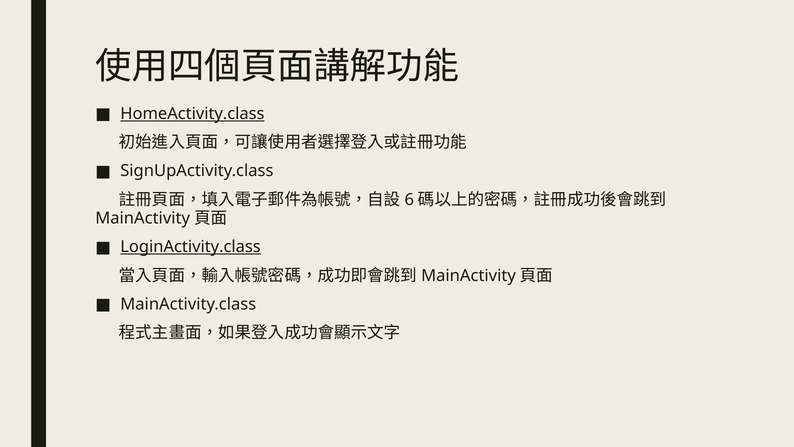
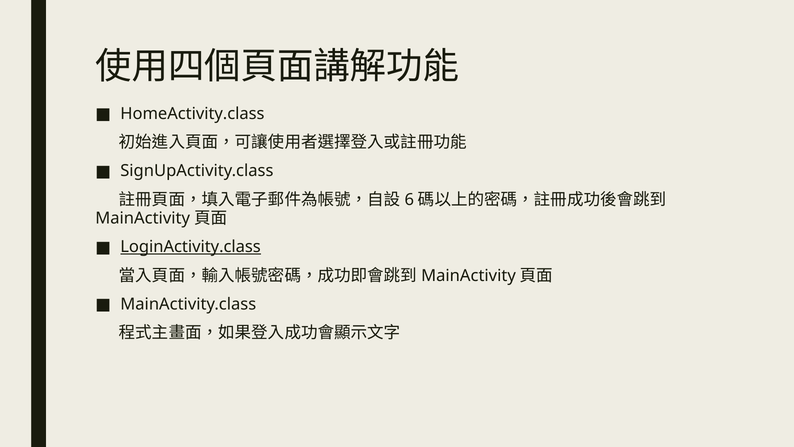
HomeActivity.class underline: present -> none (192, 114)
